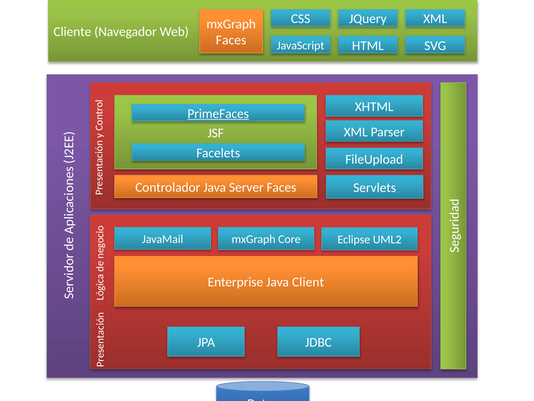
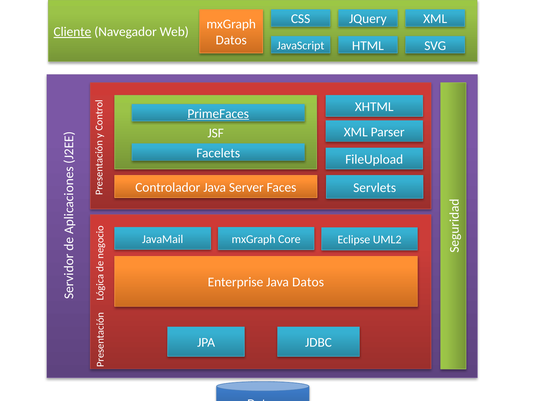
Cliente underline: none -> present (72, 32)
Faces: Faces -> Datos (231, 40)
Java Client: Client -> Datos (308, 282)
